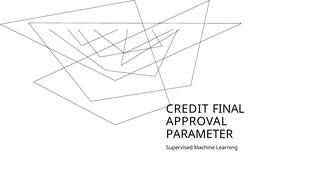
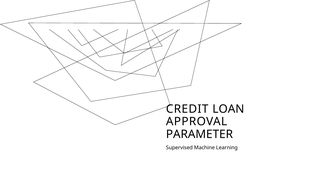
FINAL: FINAL -> LOAN (228, 109)
